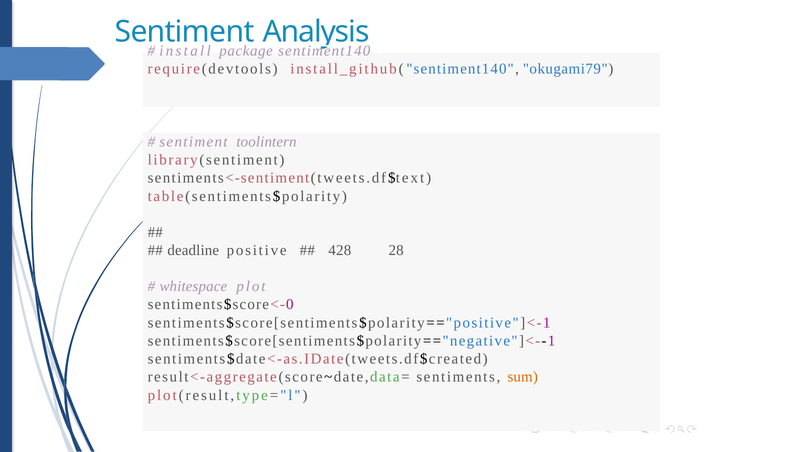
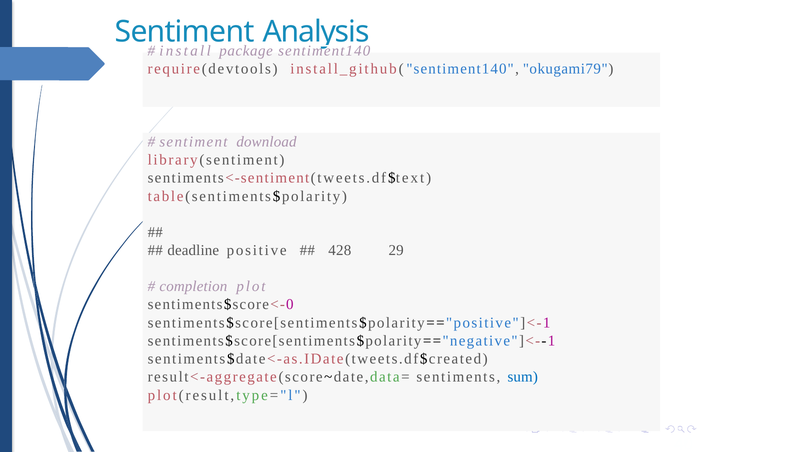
toolintern: toolintern -> download (267, 142)
28: 28 -> 29 (396, 250)
whitespace: whitespace -> completion (193, 286)
sum colour: orange -> blue (523, 377)
